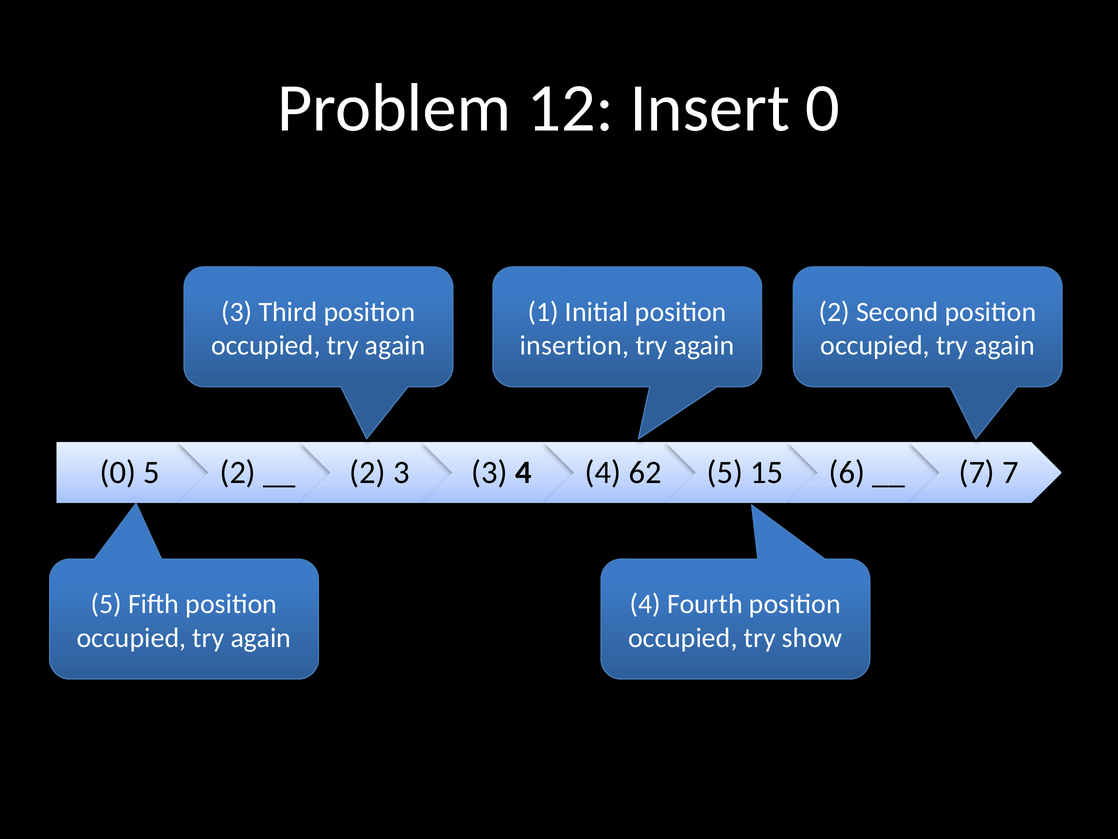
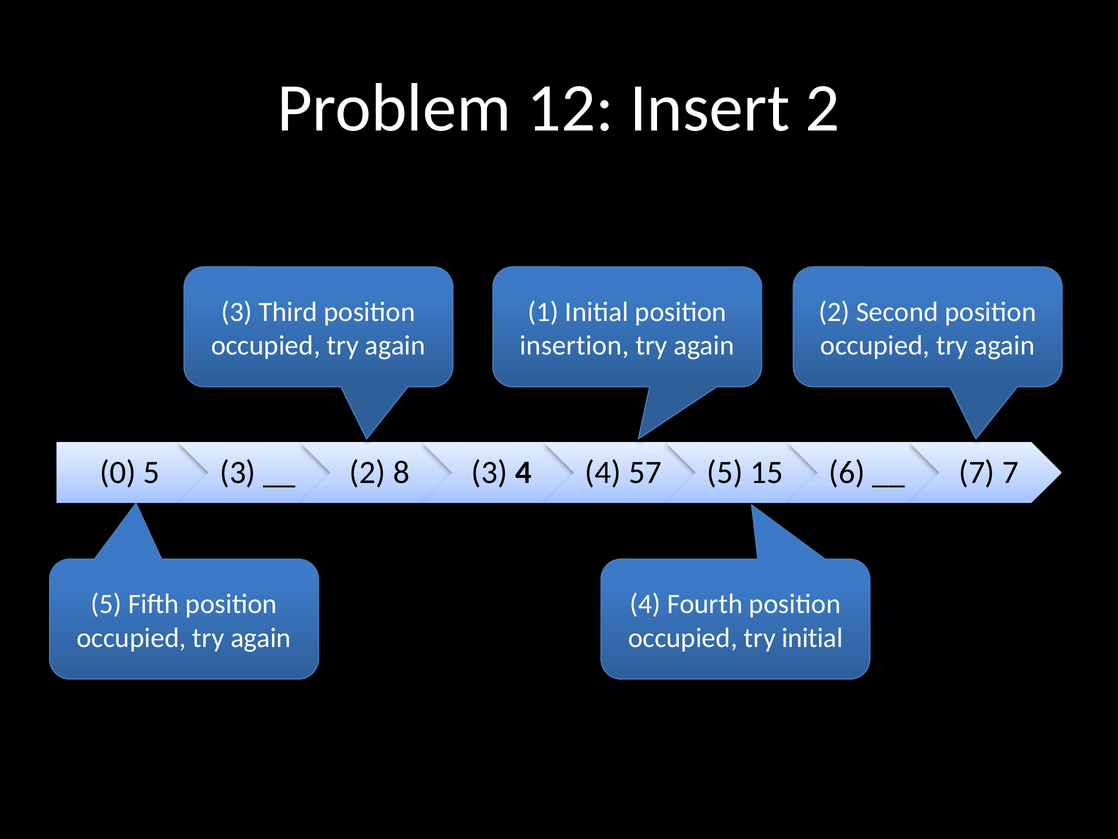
Insert 0: 0 -> 2 (823, 108)
5 2: 2 -> 3 (238, 472)
2 3: 3 -> 8 (401, 472)
62: 62 -> 57 (645, 472)
try show: show -> initial (812, 637)
